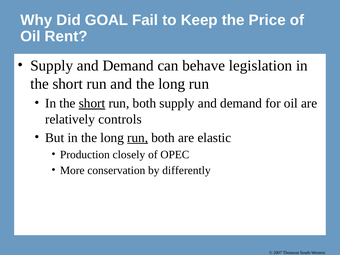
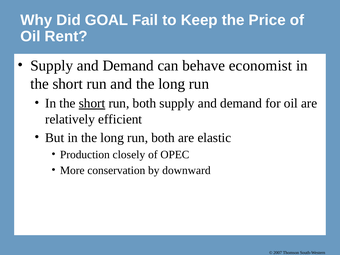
legislation: legislation -> economist (260, 66)
controls: controls -> efficient (120, 119)
run underline: present -> none (138, 138)
differently: differently -> downward (186, 170)
